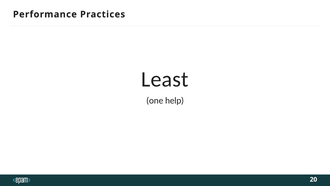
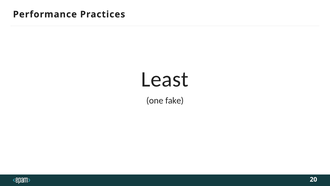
help: help -> fake (175, 100)
